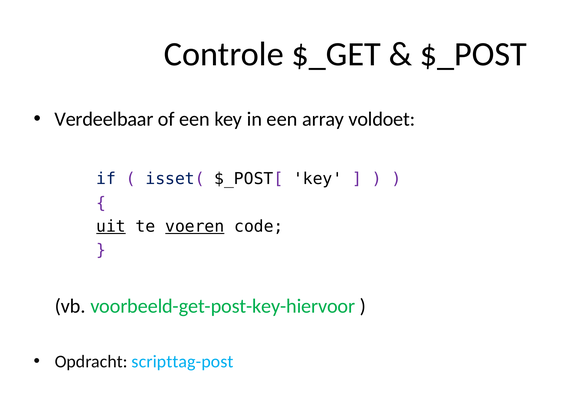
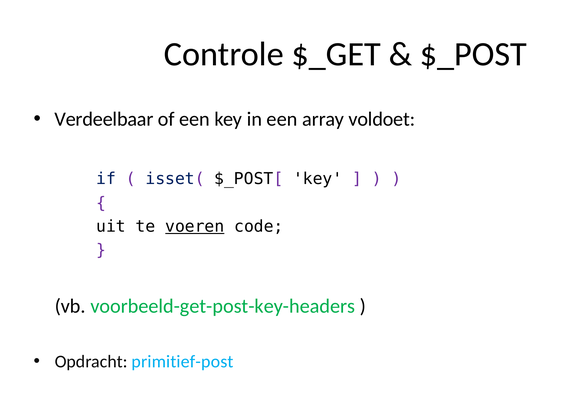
uit underline: present -> none (111, 227)
voorbeeld-get-post-key-hiervoor: voorbeeld-get-post-key-hiervoor -> voorbeeld-get-post-key-headers (223, 307)
scripttag-post: scripttag-post -> primitief-post (183, 362)
